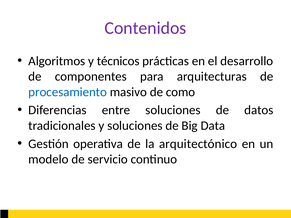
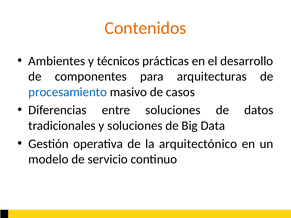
Contenidos colour: purple -> orange (145, 28)
Algoritmos: Algoritmos -> Ambientes (57, 61)
como: como -> casos (180, 92)
